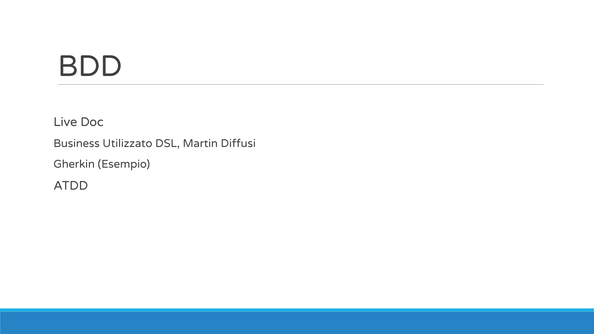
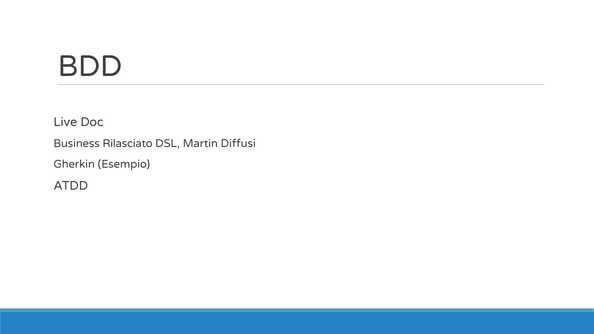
Utilizzato: Utilizzato -> Rilasciato (128, 144)
